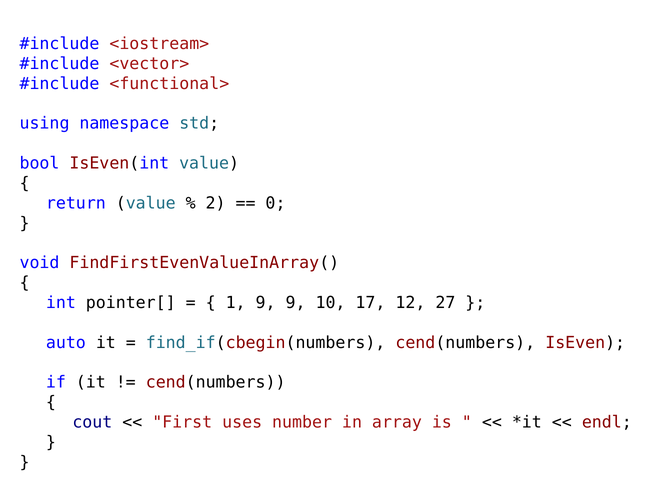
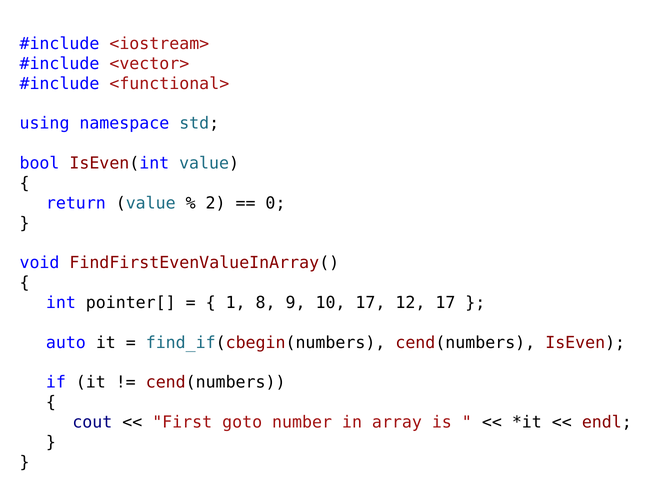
1 9: 9 -> 8 (266, 303)
12 27: 27 -> 17 (445, 303)
uses: uses -> goto (242, 422)
